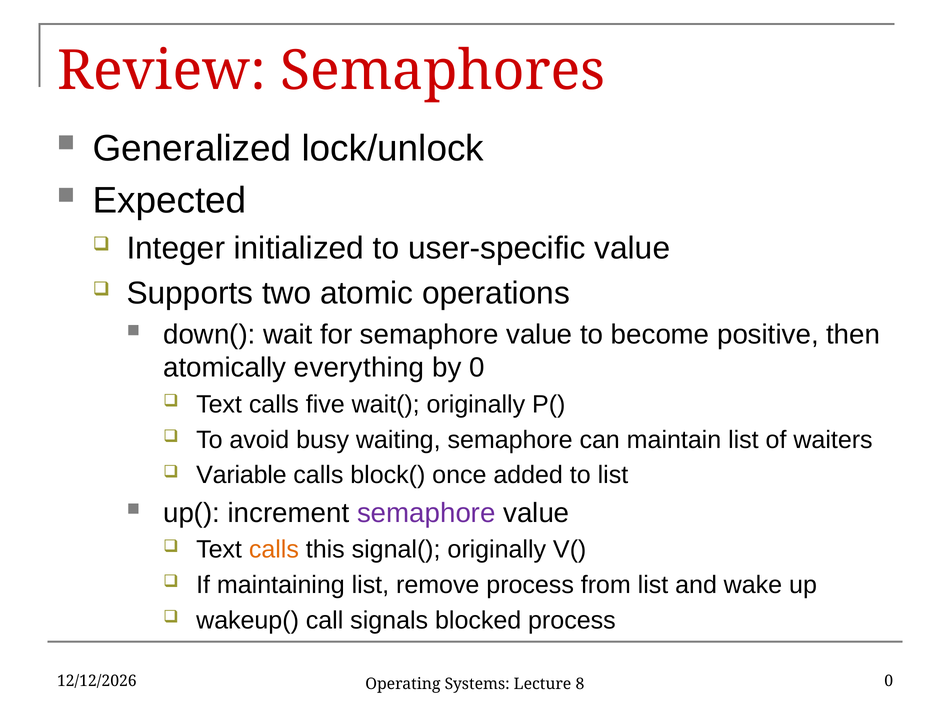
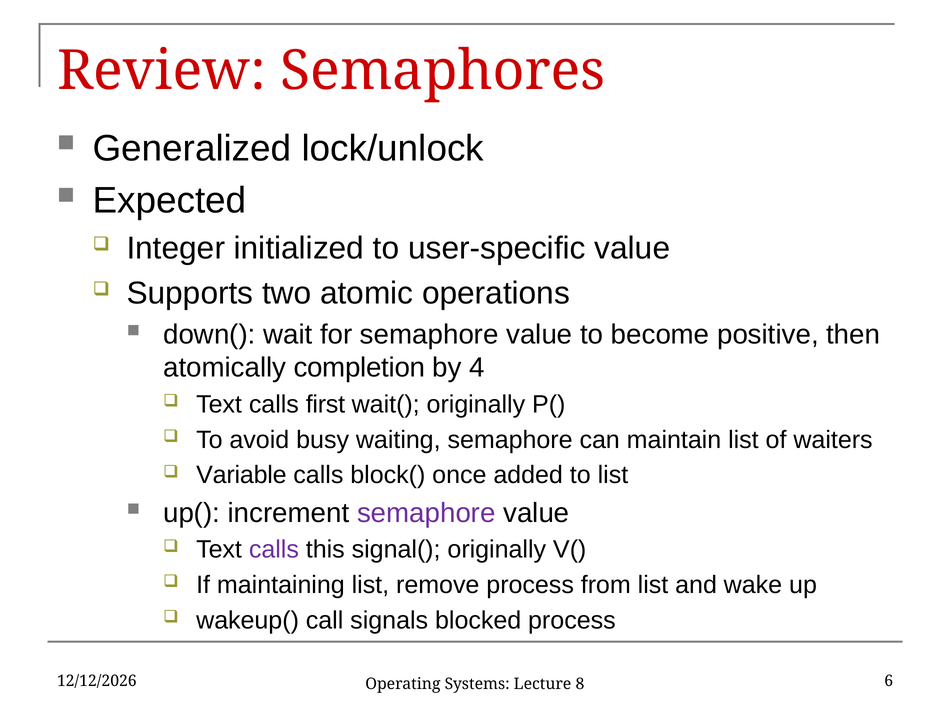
everything: everything -> completion (359, 367)
by 0: 0 -> 4 (477, 367)
five: five -> first (325, 404)
calls colour: orange -> purple (274, 549)
0: 0 -> 6 (889, 680)
